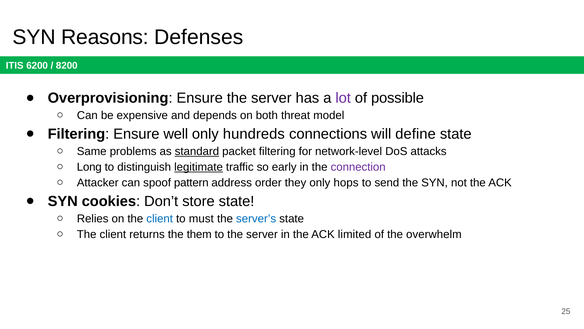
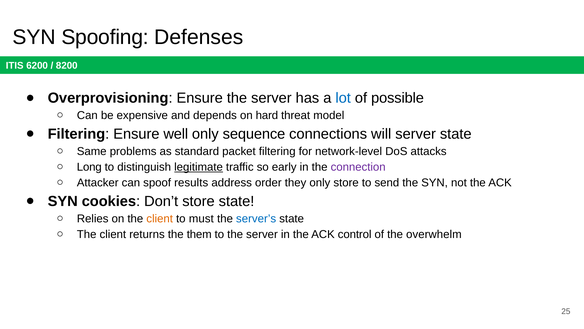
Reasons: Reasons -> Spoofing (105, 37)
lot colour: purple -> blue (343, 98)
both: both -> hard (267, 115)
hundreds: hundreds -> sequence (254, 134)
will define: define -> server (416, 134)
standard underline: present -> none (197, 151)
pattern: pattern -> results (191, 183)
only hops: hops -> store (346, 183)
client colour: blue -> orange (160, 218)
limited: limited -> control (355, 234)
